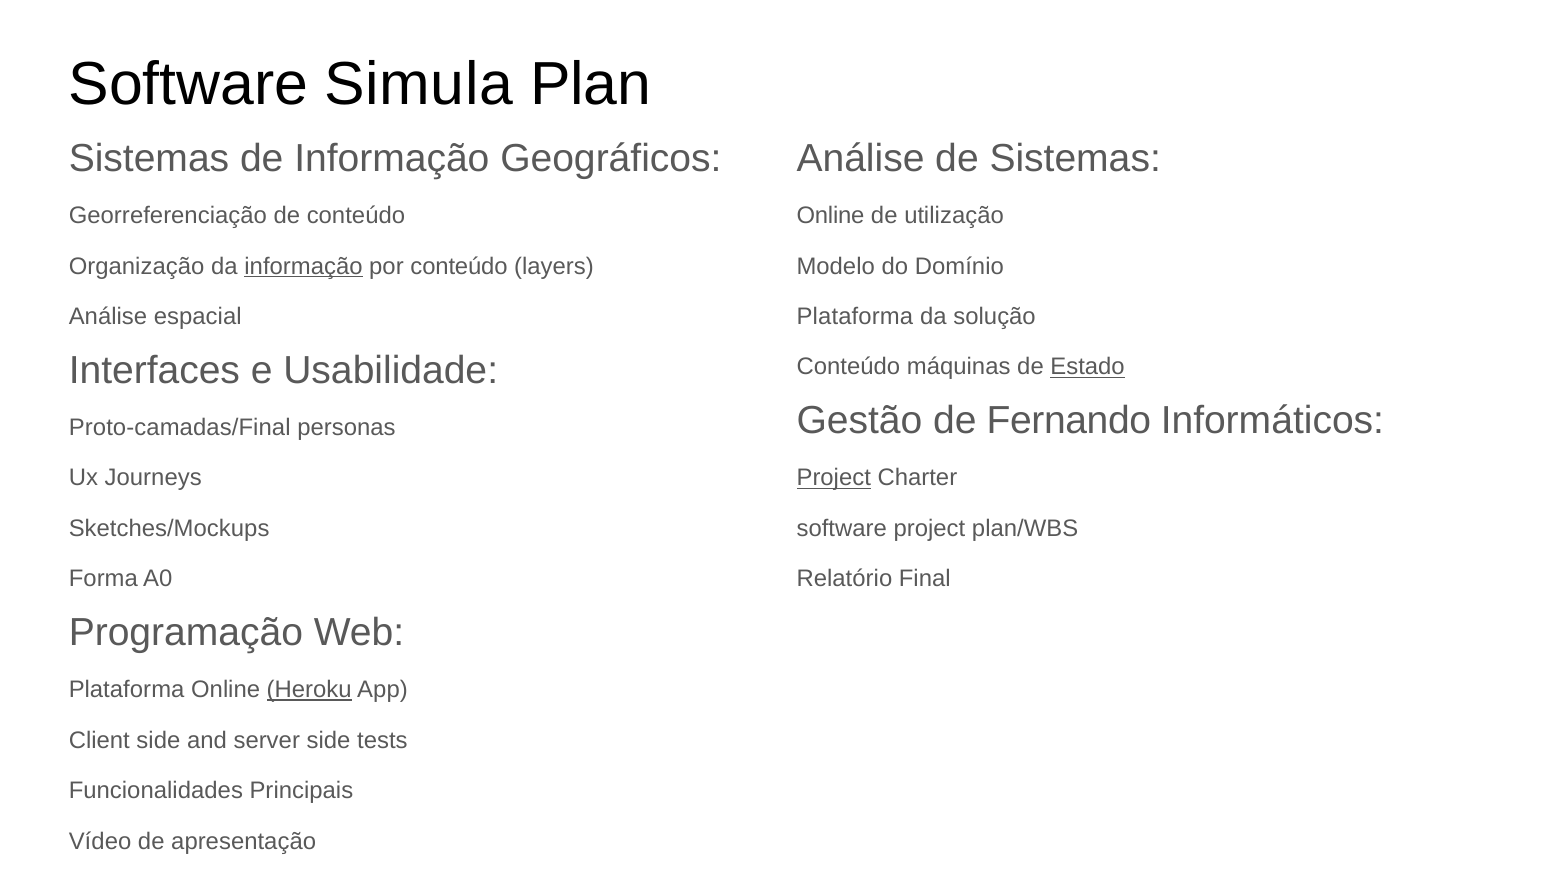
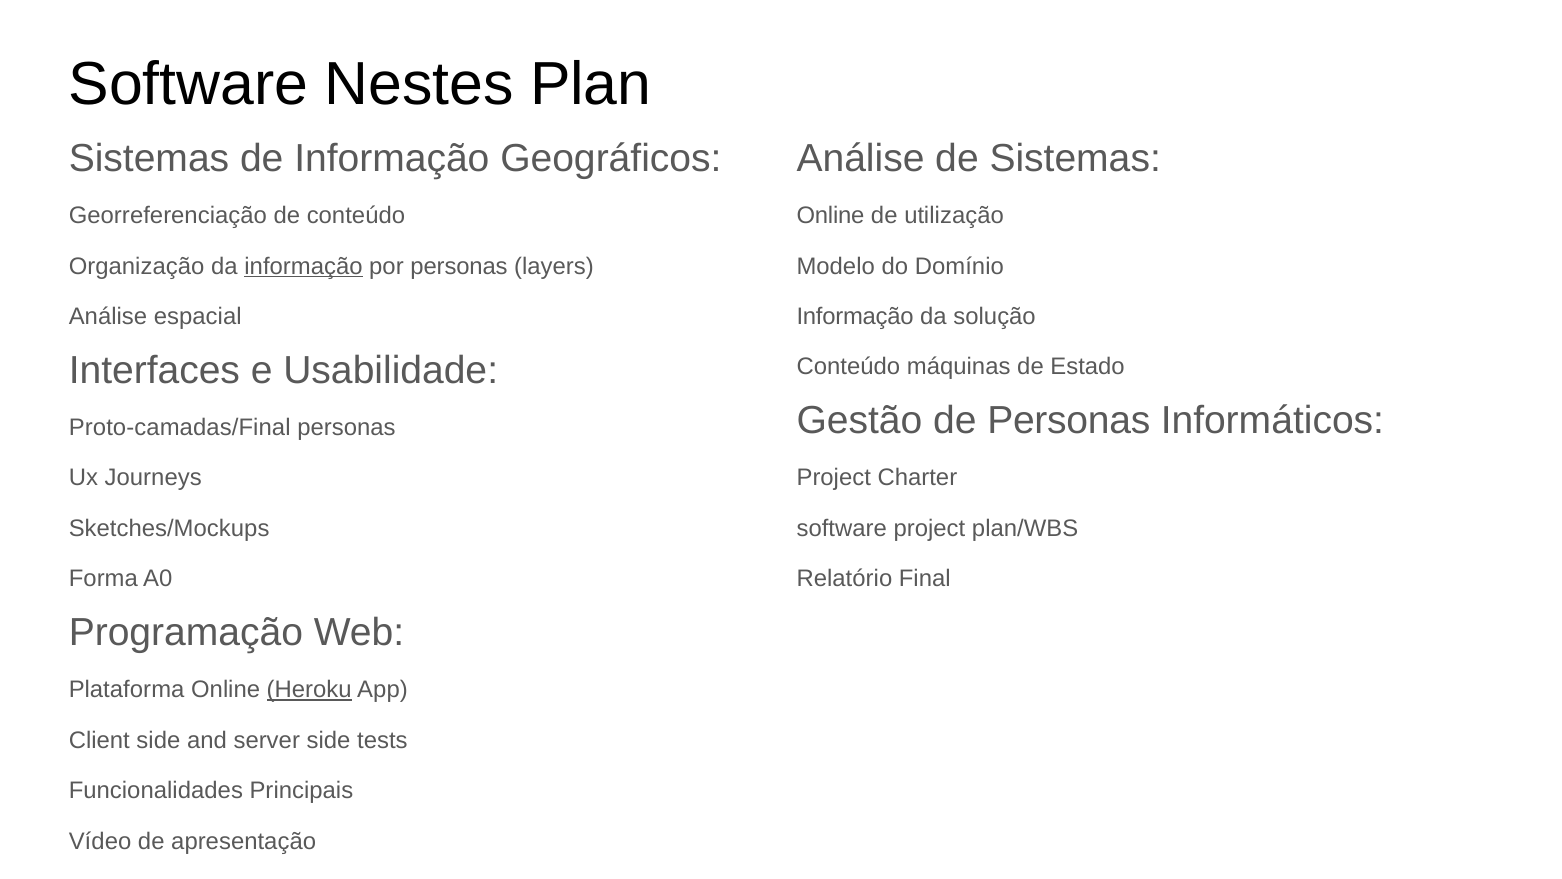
Simula: Simula -> Nestes (419, 84)
por conteúdo: conteúdo -> personas (459, 266)
Plataforma: Plataforma -> Informação (855, 317)
Estado underline: present -> none (1088, 367)
de Fernando: Fernando -> Personas (1069, 420)
Project underline: present -> none (834, 478)
